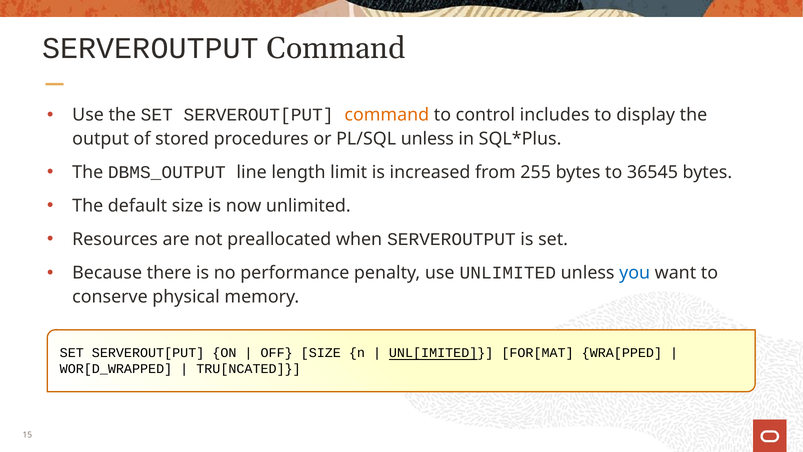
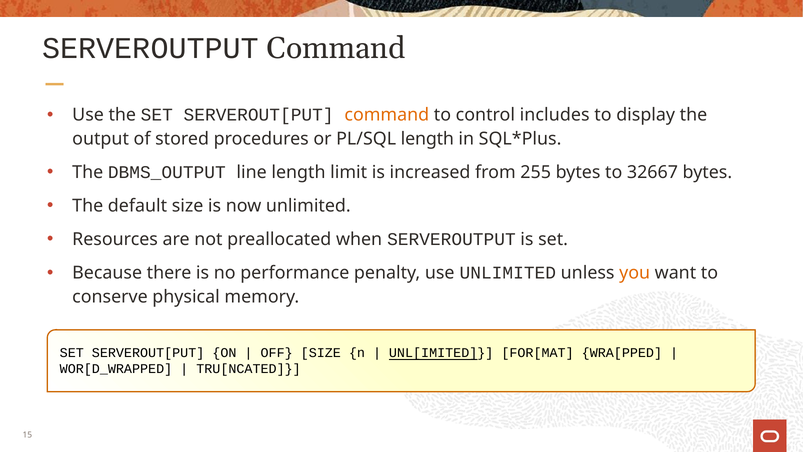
PL/SQL unless: unless -> length (427, 139)
36545: 36545 -> 32667 (652, 172)
you colour: blue -> orange (635, 273)
